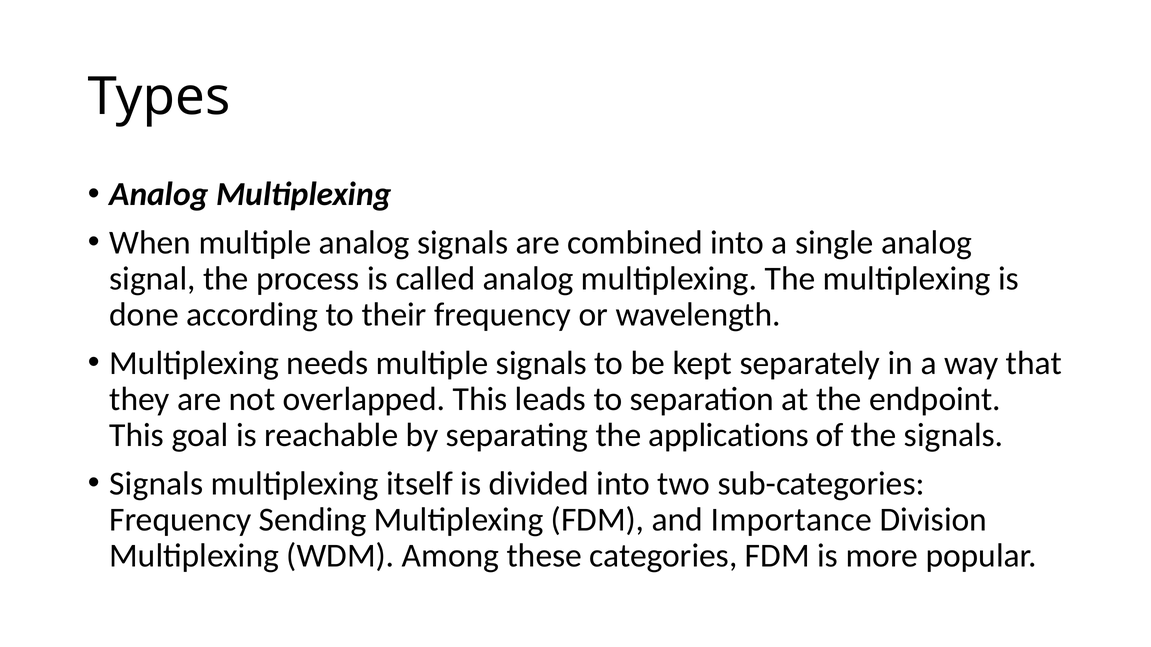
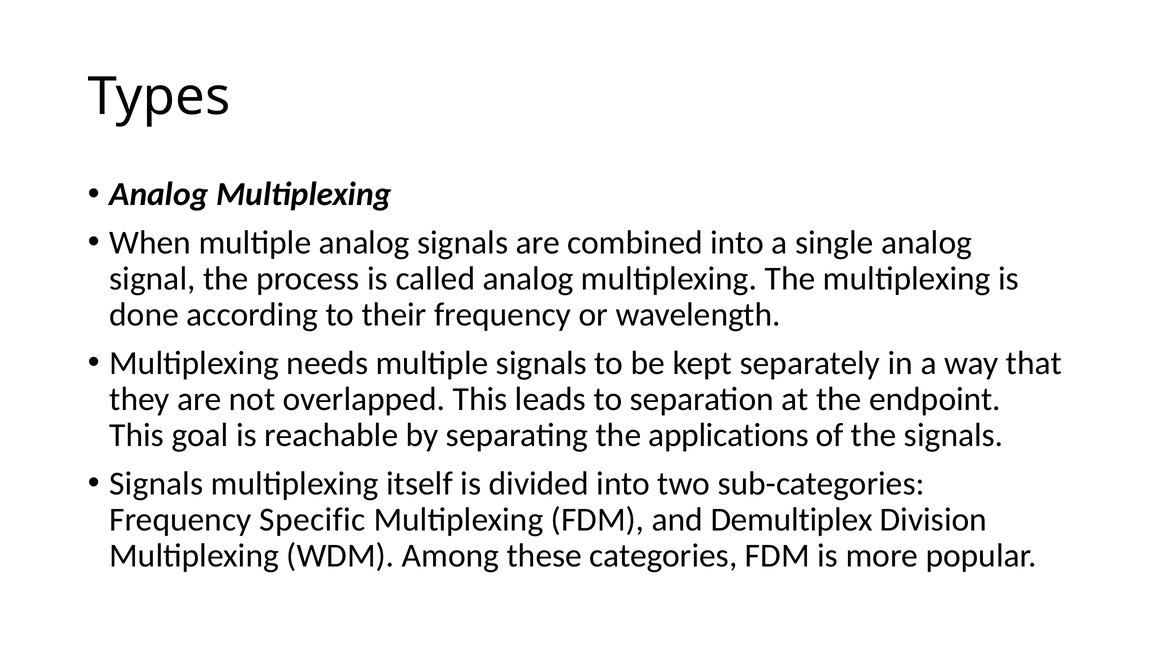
Sending: Sending -> Specific (312, 520)
Importance: Importance -> Demultiplex (792, 520)
